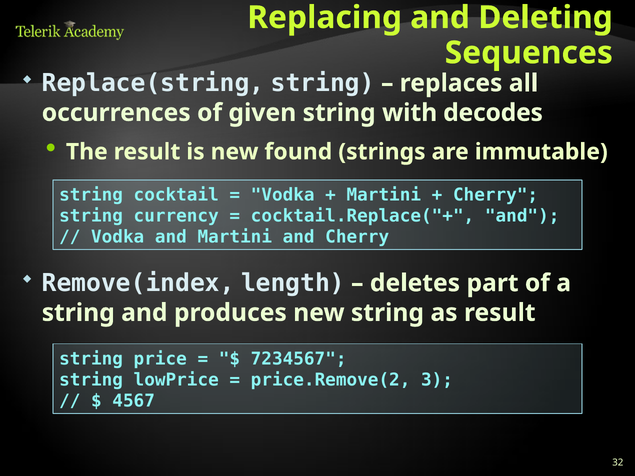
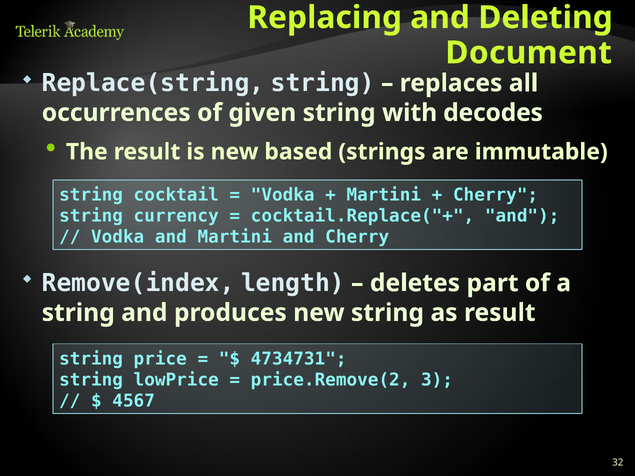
Sequences: Sequences -> Document (529, 53)
found: found -> based (298, 152)
7234567: 7234567 -> 4734731 (299, 359)
